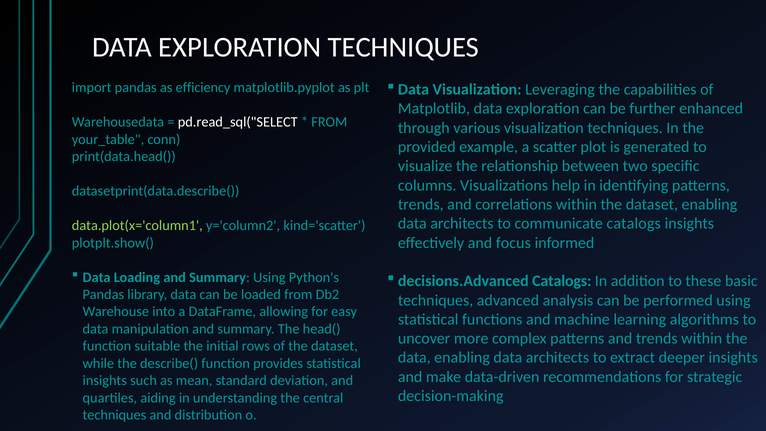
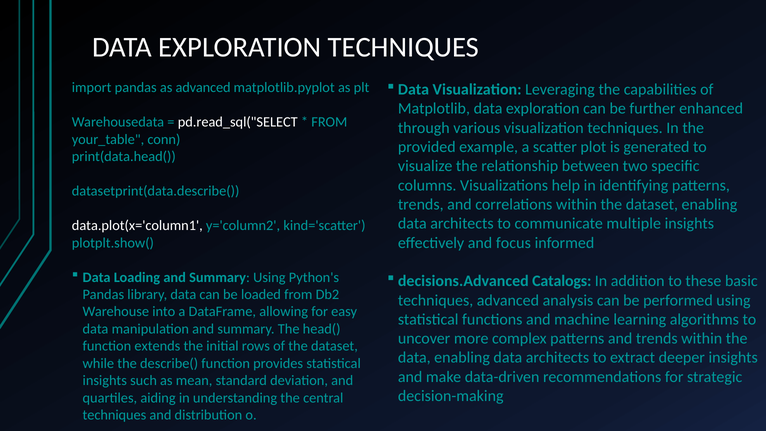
as efficiency: efficiency -> advanced (203, 88)
communicate catalogs: catalogs -> multiple (634, 224)
data.plot(x='column1 colour: light green -> white (137, 226)
suitable: suitable -> extends (157, 346)
